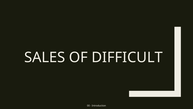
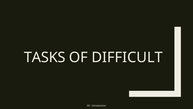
SALES: SALES -> TASKS (45, 57)
